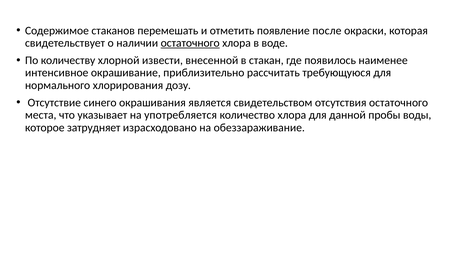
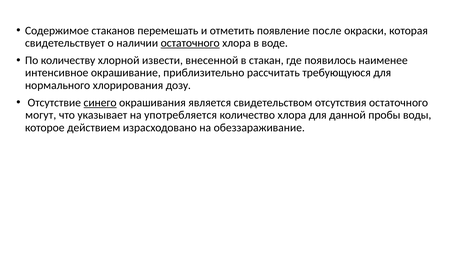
синего underline: none -> present (100, 103)
места: места -> могут (41, 115)
затрудняет: затрудняет -> действием (94, 128)
